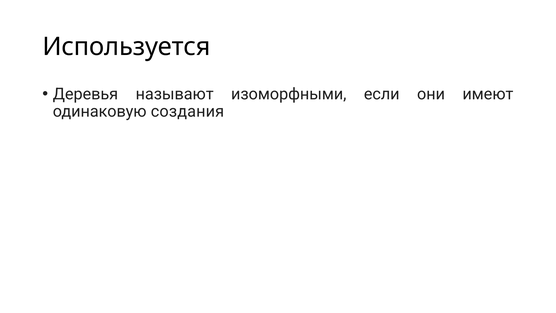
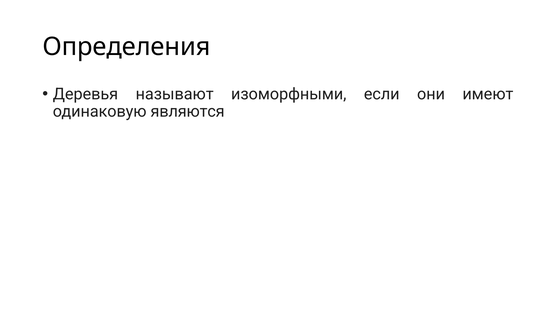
Используется: Используется -> Определения (126, 47)
создания: создания -> являются (188, 112)
